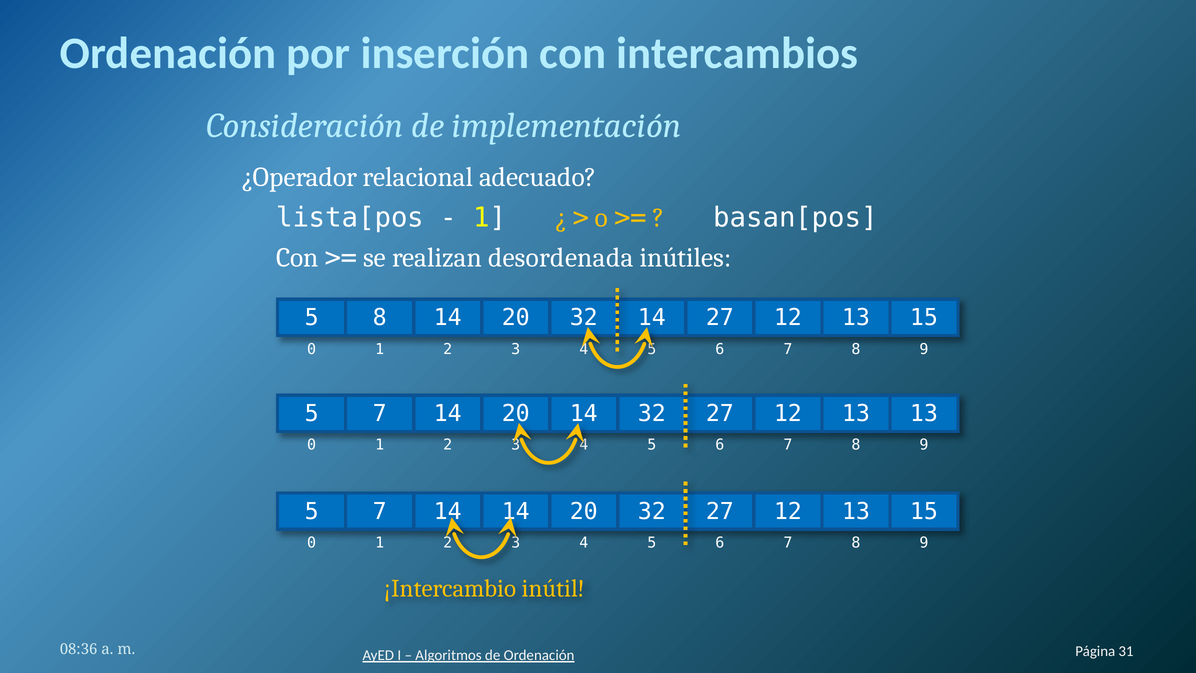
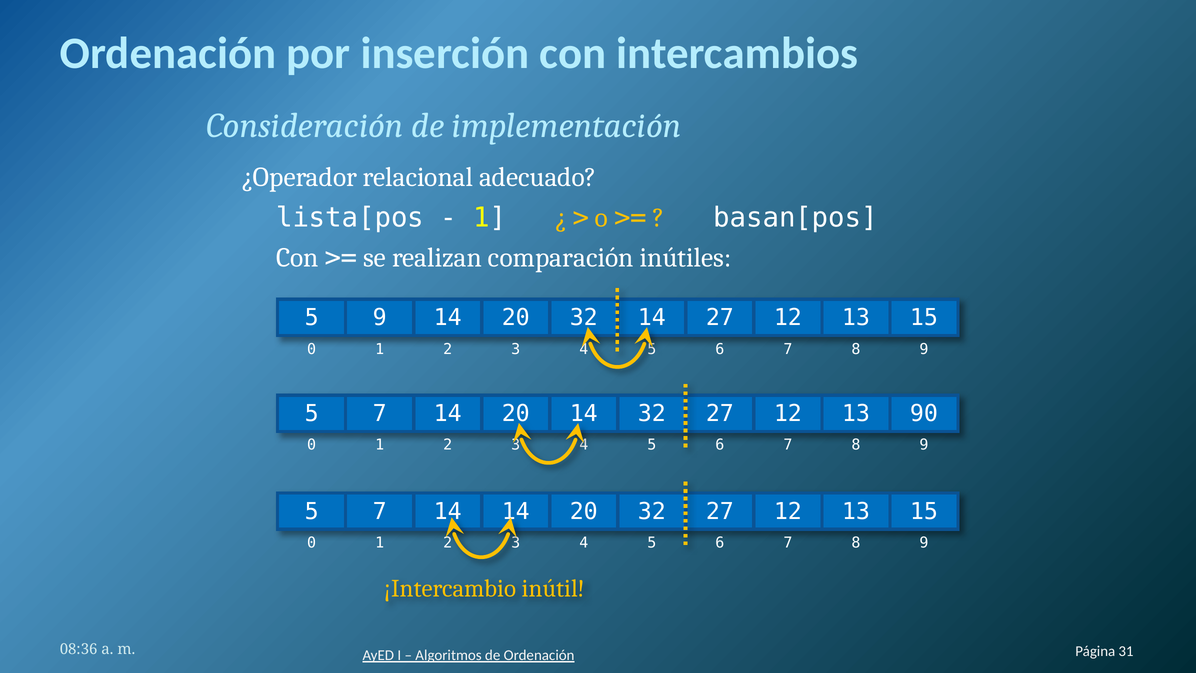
desordenada: desordenada -> comparación (561, 258)
5 8: 8 -> 9 (380, 318)
13 13: 13 -> 90 (924, 414)
